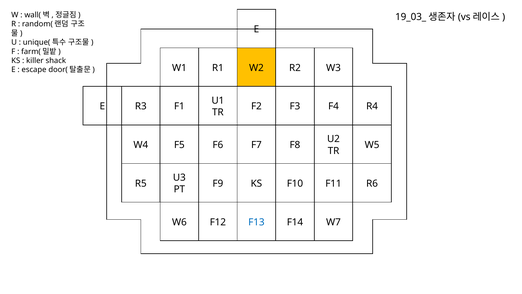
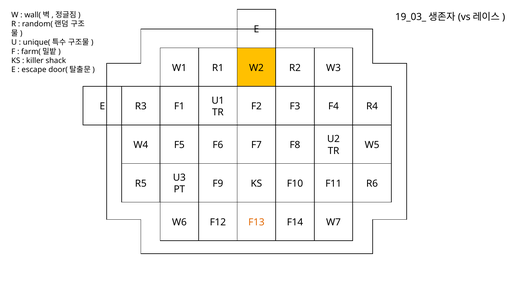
F13 colour: blue -> orange (256, 222)
